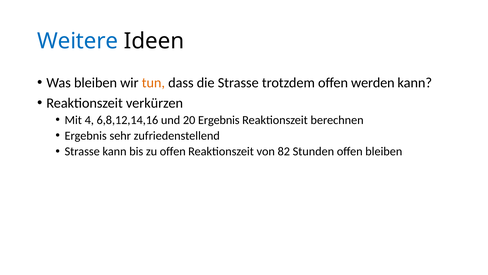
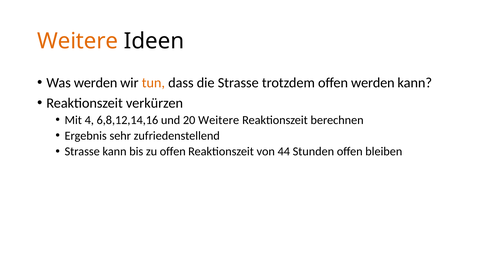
Weitere colour: blue -> orange (78, 41)
Was bleiben: bleiben -> werden (96, 83)
20 Ergebnis: Ergebnis -> Weitere (219, 120)
82: 82 -> 44 (284, 151)
